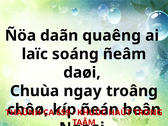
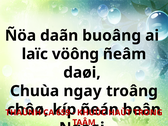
quaêng: quaêng -> buoâng (112, 36)
soáng: soáng -> vöông (75, 54)
